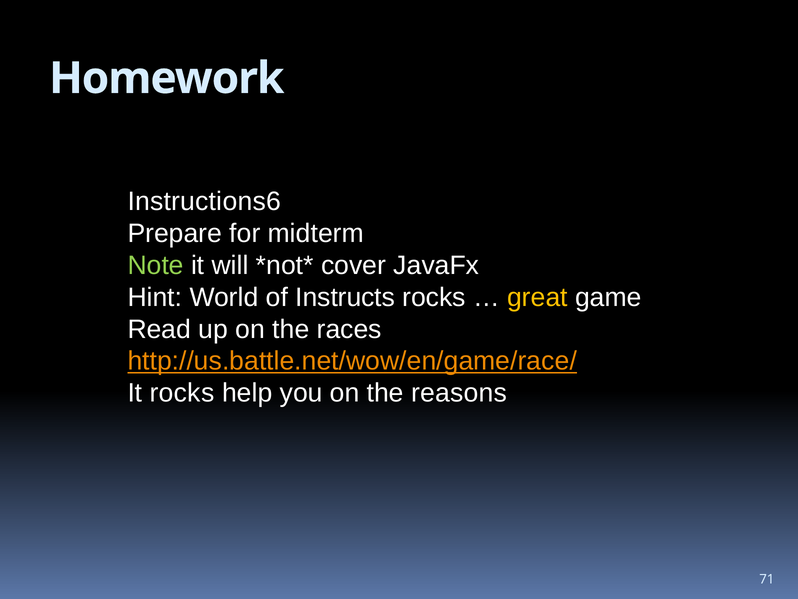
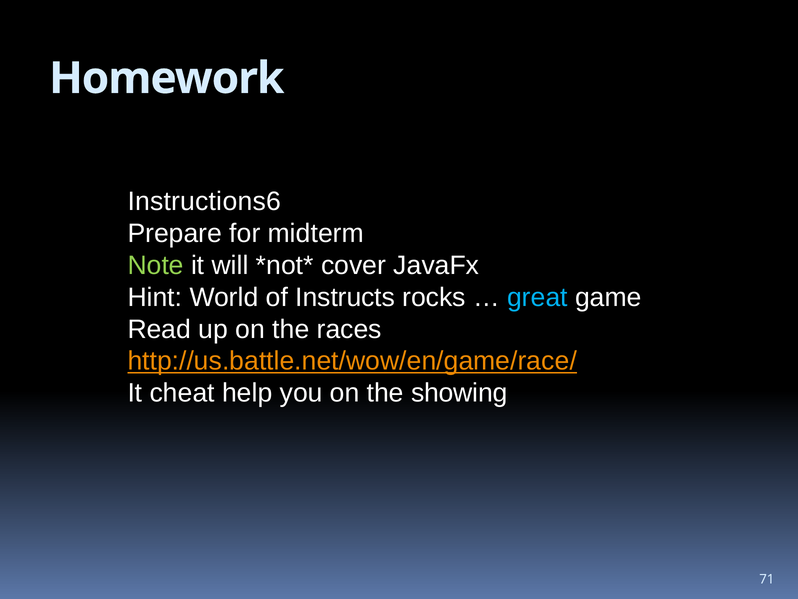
great colour: yellow -> light blue (537, 297)
It rocks: rocks -> cheat (182, 393)
reasons: reasons -> showing (459, 393)
